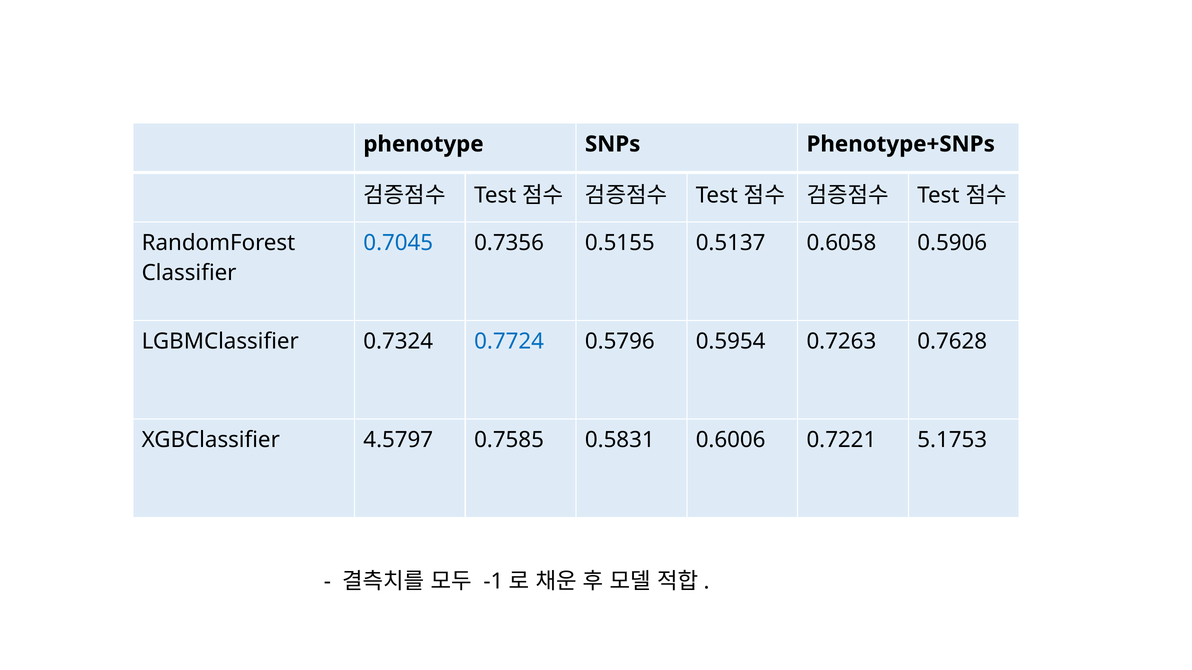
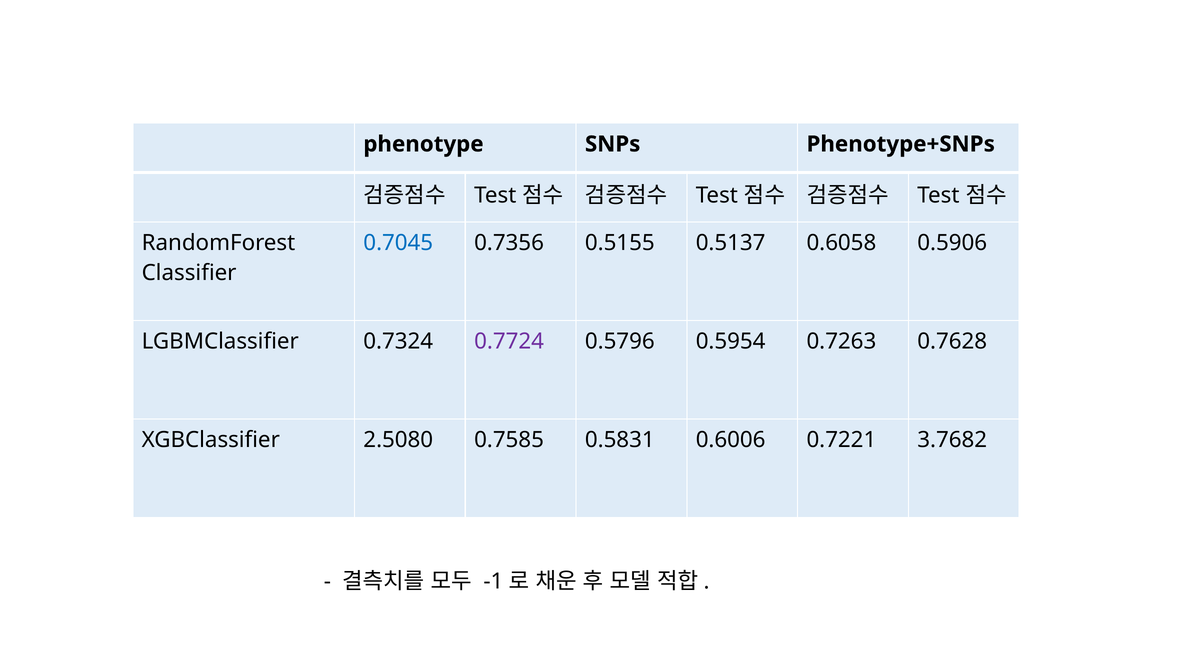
0.7724 colour: blue -> purple (509, 342)
4.5797: 4.5797 -> 2.5080 (398, 440)
5.1753: 5.1753 -> 3.7682 (952, 440)
